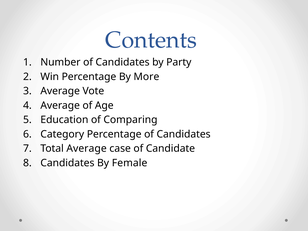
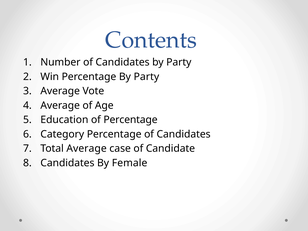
Percentage By More: More -> Party (146, 77)
of Comparing: Comparing -> Percentage (131, 120)
